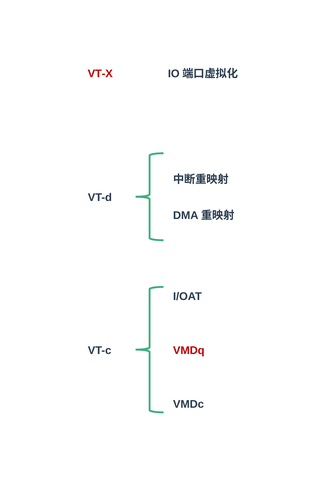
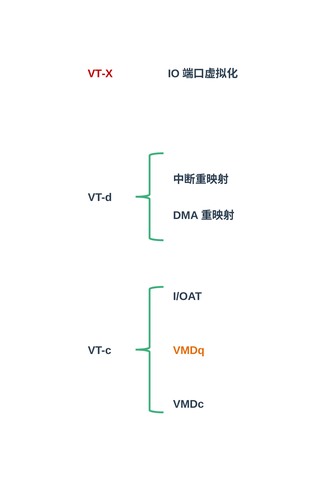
VMDq colour: red -> orange (189, 350)
